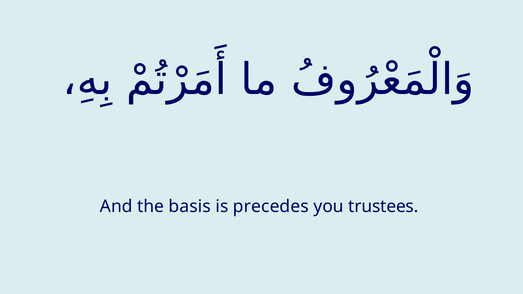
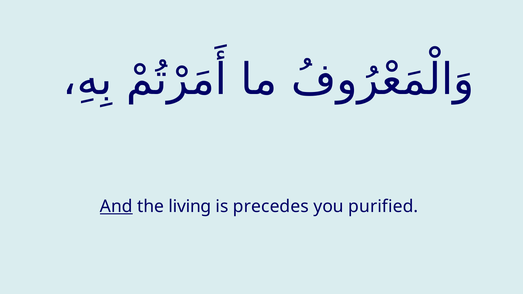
And underline: none -> present (116, 206)
basis: basis -> living (190, 206)
trustees: trustees -> purified (383, 206)
